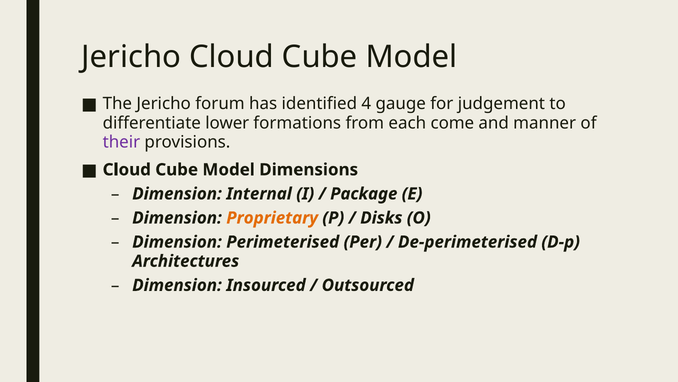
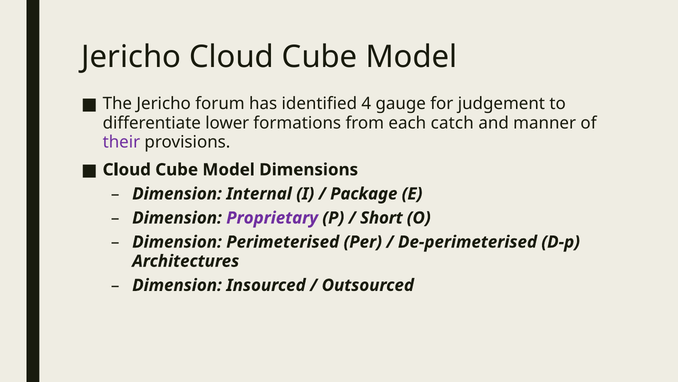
come: come -> catch (452, 123)
Proprietary colour: orange -> purple (272, 218)
Disks: Disks -> Short (381, 218)
